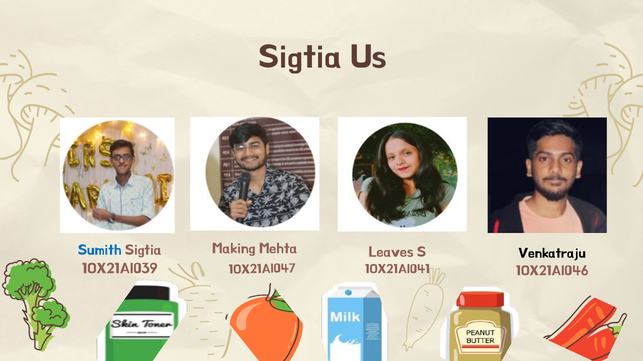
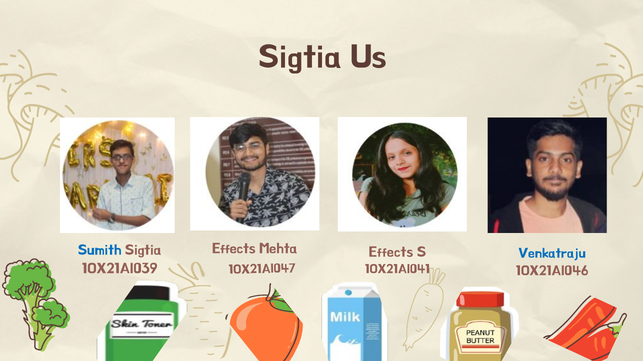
Making: Making -> Effects (234, 249)
Leaves: Leaves -> Effects (391, 252)
Venkatraju colour: black -> blue (552, 253)
